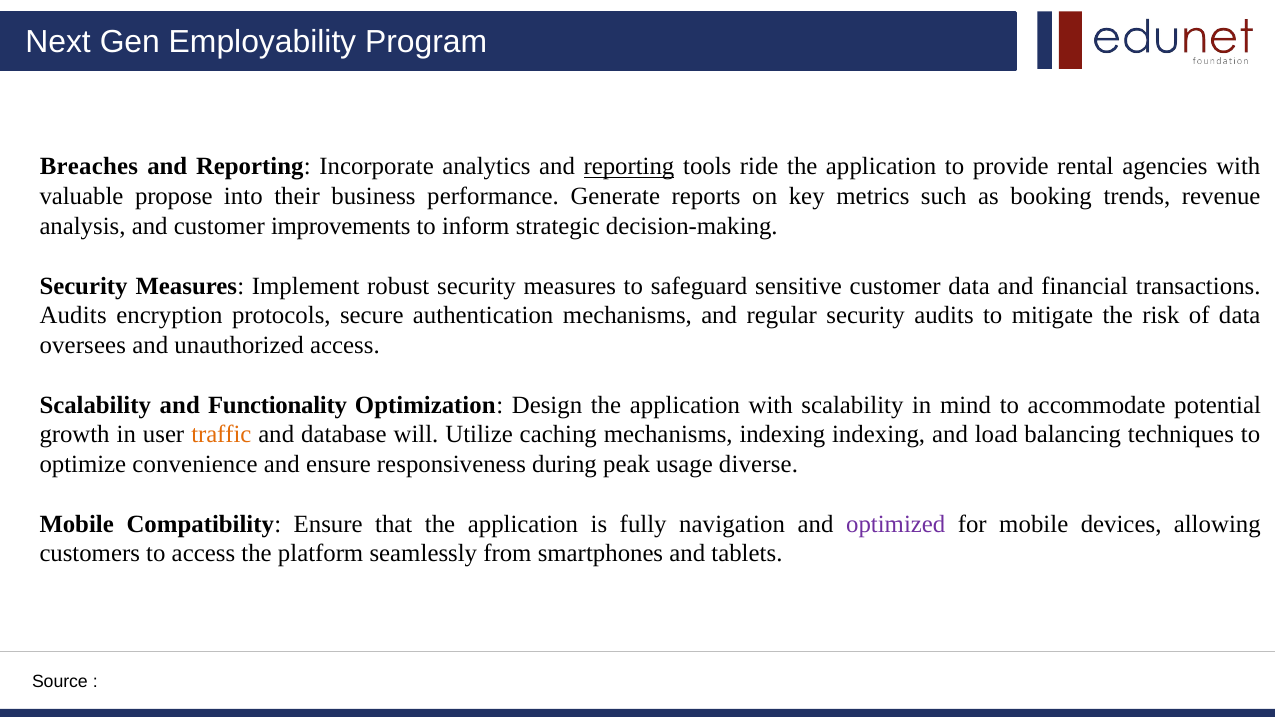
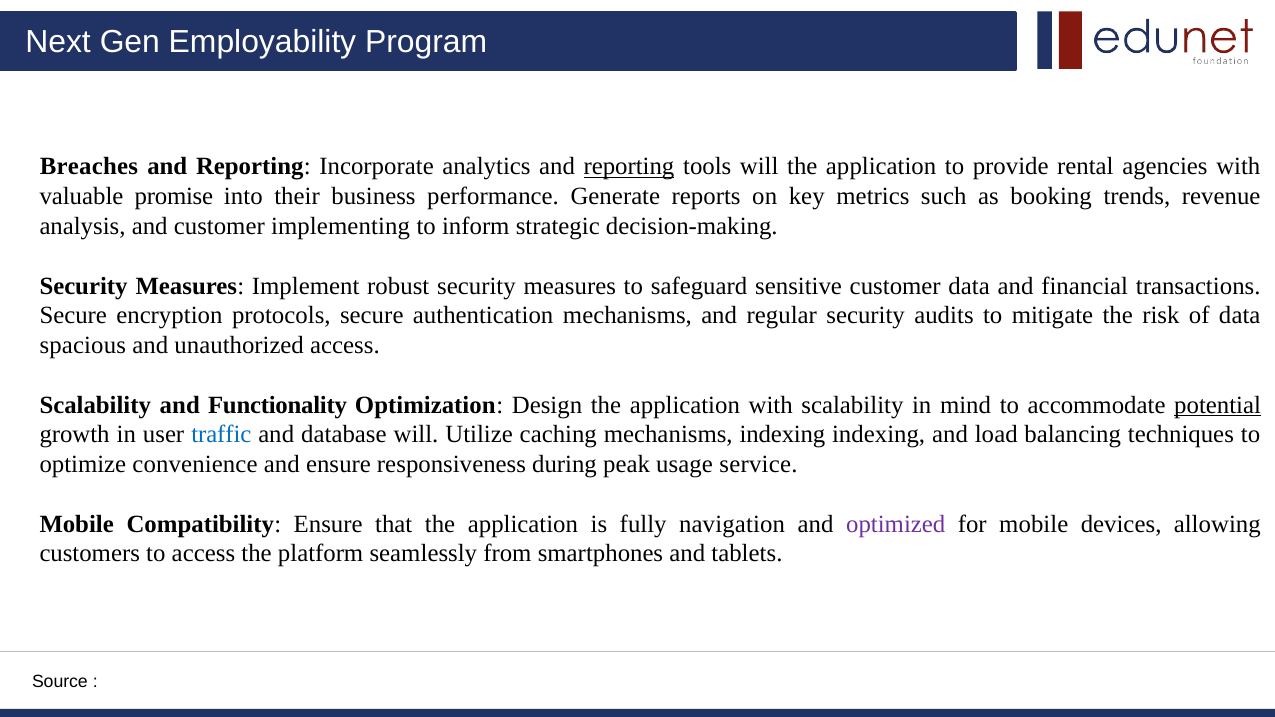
tools ride: ride -> will (759, 167)
propose: propose -> promise (174, 197)
improvements: improvements -> implementing (341, 226)
Audits: Audits -> Secure (73, 316)
oversees: oversees -> spacious (83, 345)
potential underline: none -> present (1218, 405)
traffic colour: orange -> blue (221, 435)
diverse: diverse -> service (758, 465)
